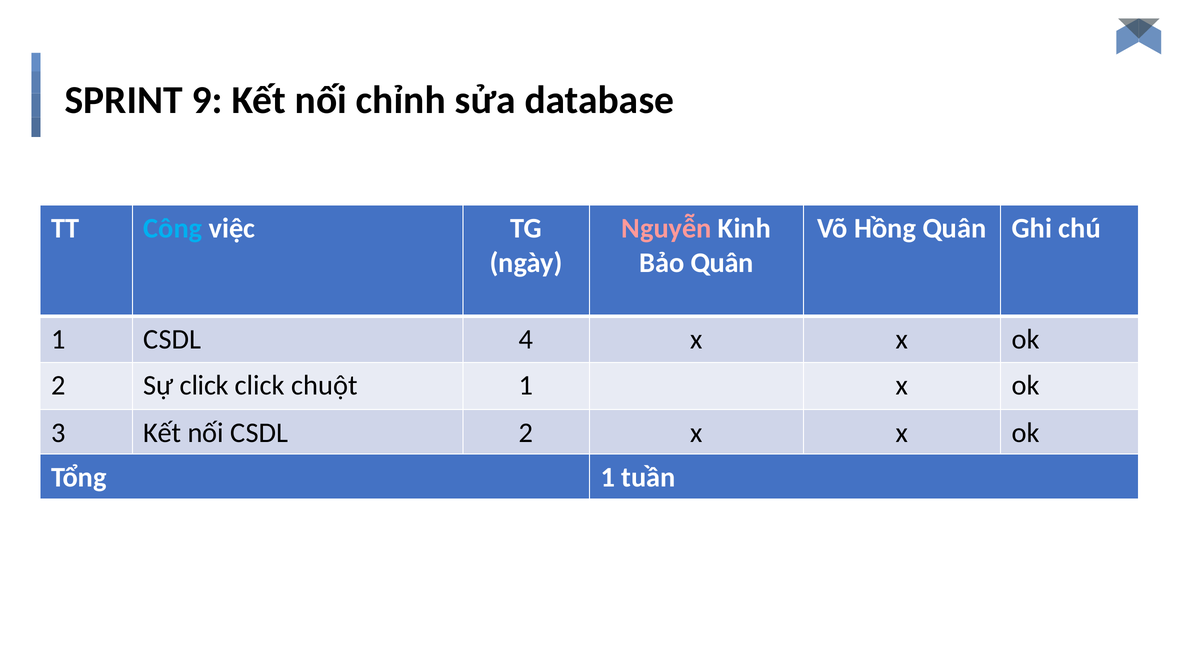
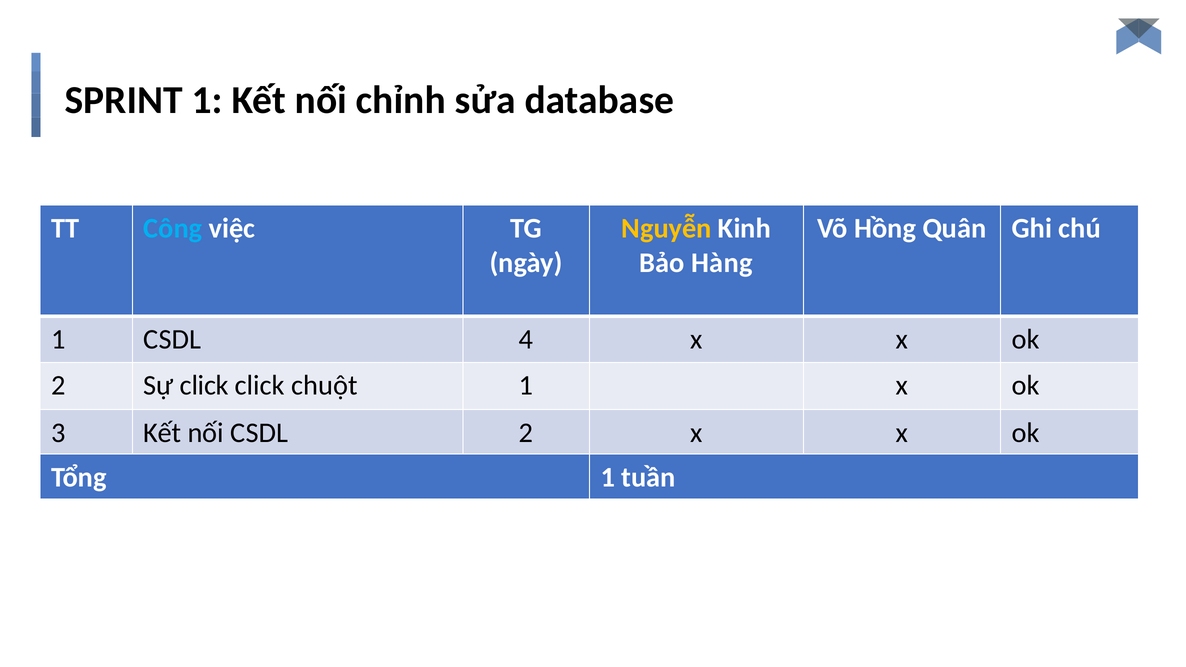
SPRINT 9: 9 -> 1 (207, 100)
Nguyễn colour: pink -> yellow (667, 228)
Bảo Quân: Quân -> Hàng (722, 263)
